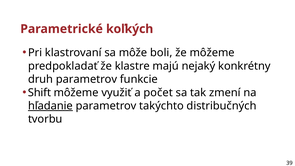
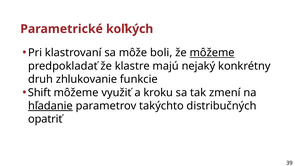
môžeme underline: none -> present (212, 53)
druh parametrov: parametrov -> zhlukovanie (87, 79)
počet: počet -> kroku (158, 93)
tvorbu: tvorbu -> opatriť (45, 119)
